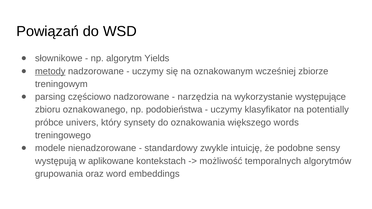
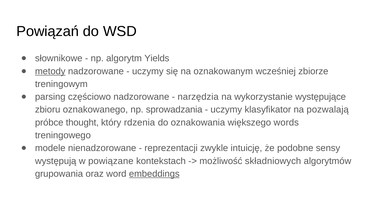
podobieństwa: podobieństwa -> sprowadzania (174, 110)
potentially: potentially -> pozwalają (328, 110)
univers: univers -> thought (82, 123)
synsety: synsety -> rdzenia (140, 123)
standardowy: standardowy -> reprezentacji (171, 148)
aplikowane: aplikowane -> powiązane (111, 161)
temporalnych: temporalnych -> składniowych (273, 161)
embeddings underline: none -> present (154, 174)
